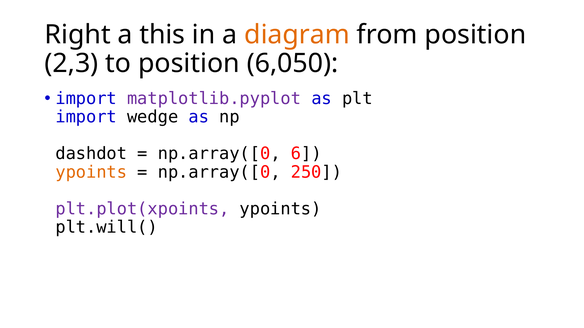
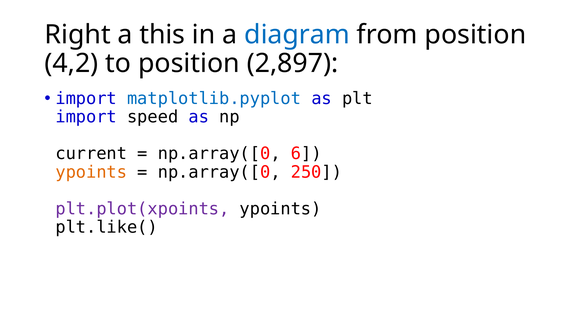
diagram colour: orange -> blue (297, 35)
2,3: 2,3 -> 4,2 (71, 64)
6,050: 6,050 -> 2,897 (293, 64)
matplotlib.pyplot colour: purple -> blue (214, 99)
wedge: wedge -> speed (153, 117)
dashdot: dashdot -> current (91, 154)
plt.will(: plt.will( -> plt.like( (107, 228)
